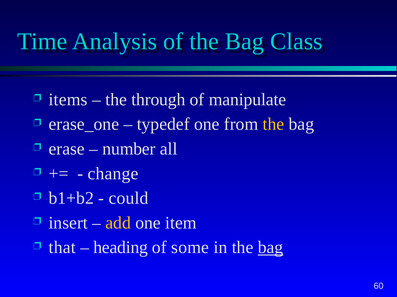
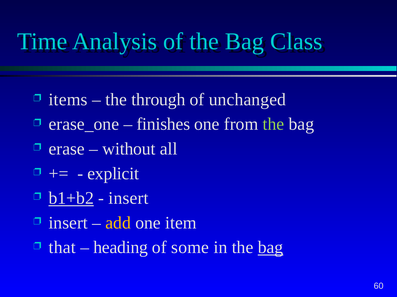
manipulate: manipulate -> unchanged (247, 100)
typedef: typedef -> finishes (163, 124)
the colour: yellow -> light green (273, 124)
number: number -> without (129, 149)
change: change -> explicit (113, 174)
b1+b2 underline: none -> present (71, 199)
could: could -> insert (128, 199)
